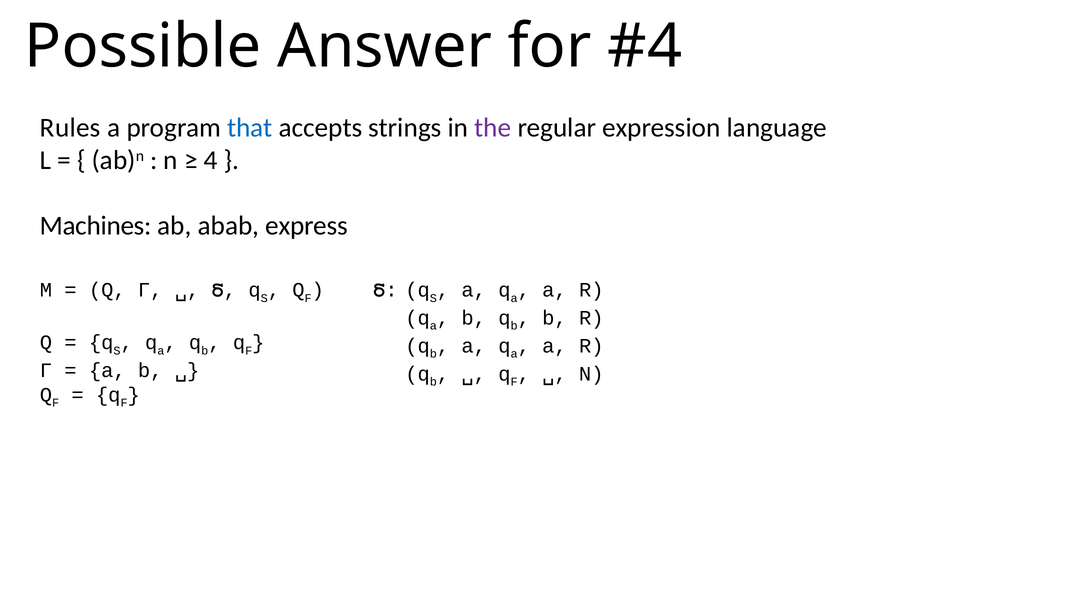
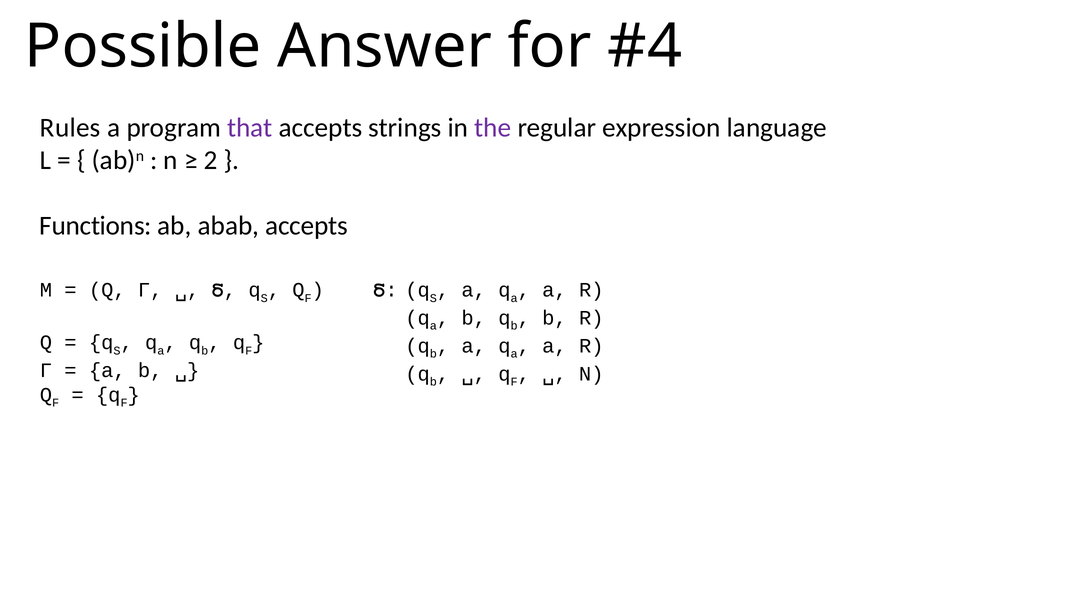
that colour: blue -> purple (250, 128)
4: 4 -> 2 (211, 160)
Machines: Machines -> Functions (96, 226)
abab express: express -> accepts (307, 226)
